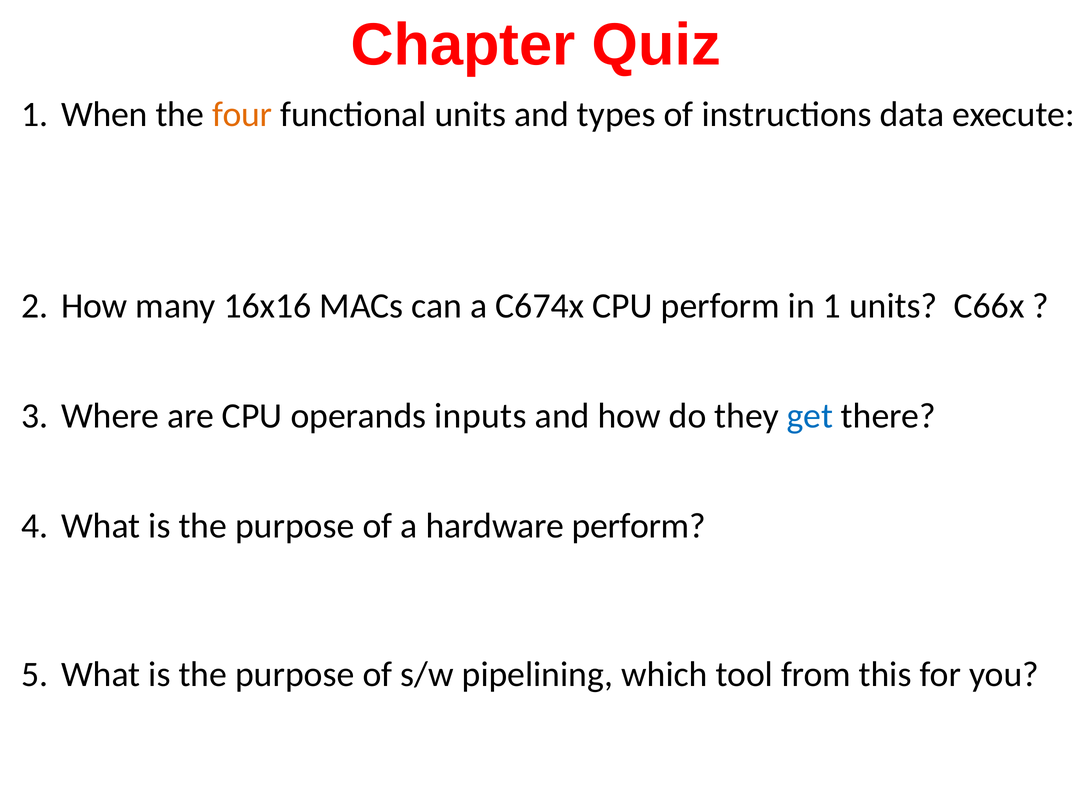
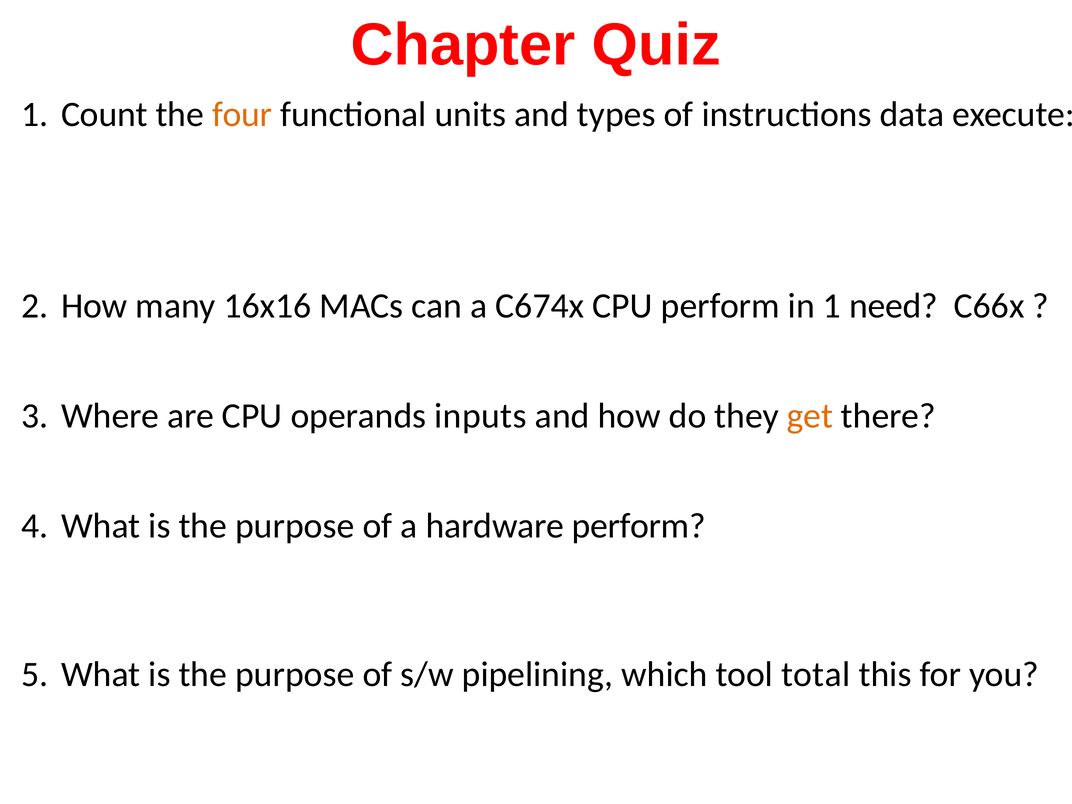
When: When -> Count (104, 114)
1 units: units -> need (893, 306)
get colour: blue -> orange (810, 416)
from: from -> total (816, 675)
